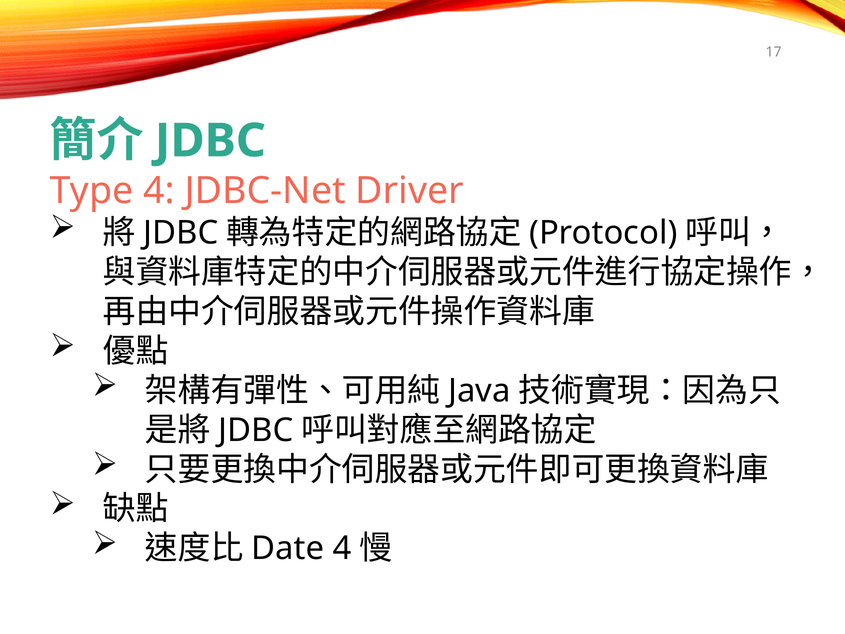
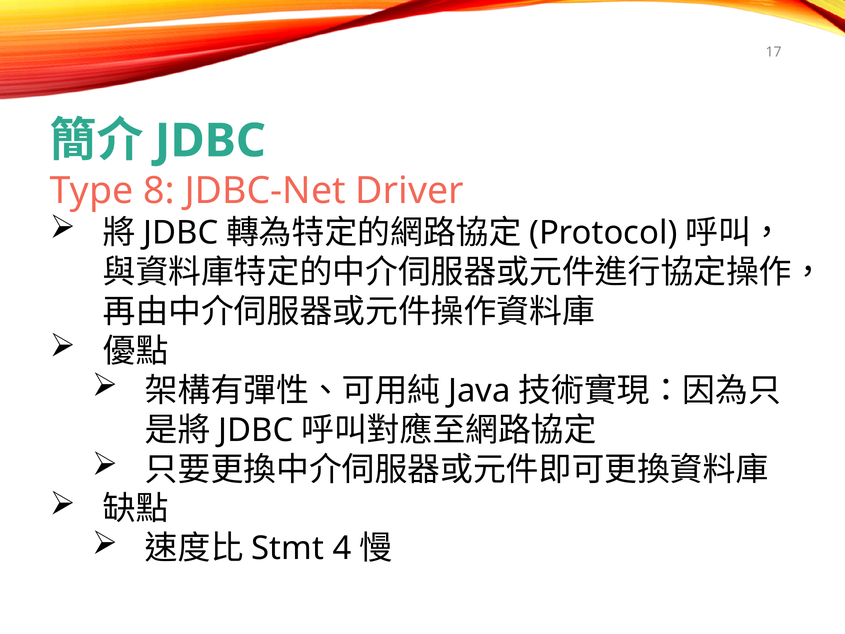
Type 4: 4 -> 8 (159, 191)
Date: Date -> Stmt (288, 548)
